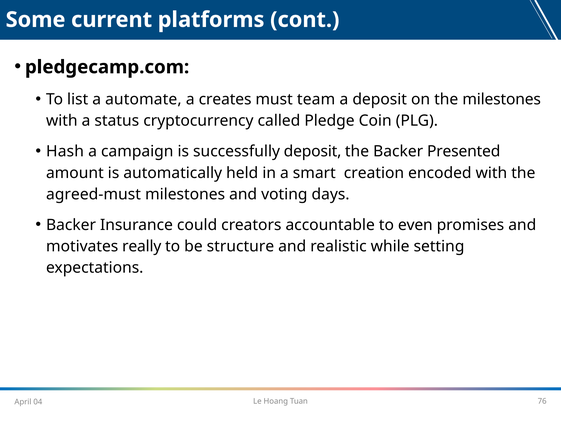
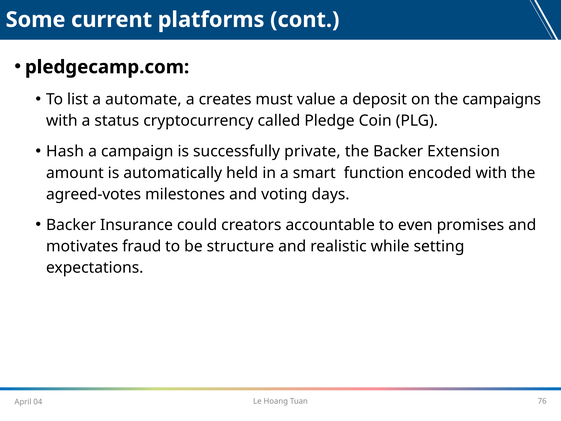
team: team -> value (316, 99)
the milestones: milestones -> campaigns (502, 99)
successfully deposit: deposit -> private (312, 151)
Presented: Presented -> Extension (464, 151)
creation: creation -> function (374, 173)
agreed-must: agreed-must -> agreed-votes (94, 194)
really: really -> fraud (142, 246)
